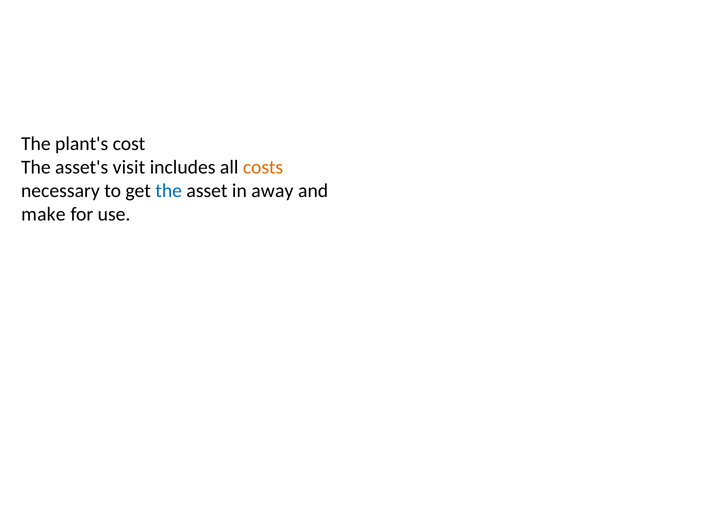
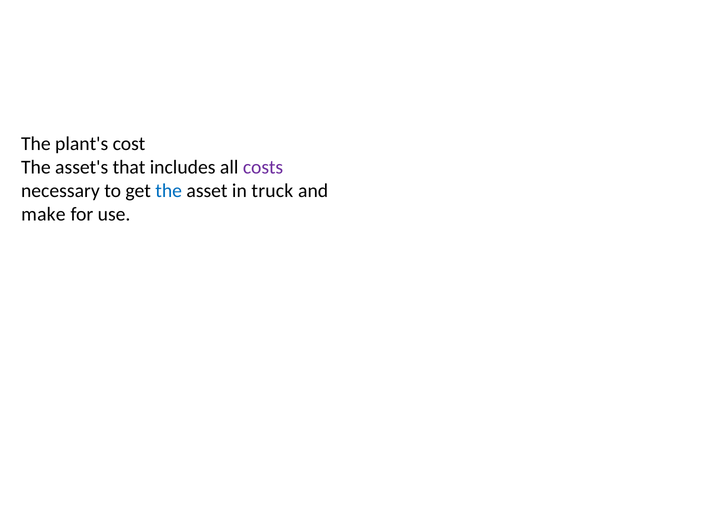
visit: visit -> that (129, 167)
costs colour: orange -> purple (263, 167)
away: away -> truck (272, 191)
